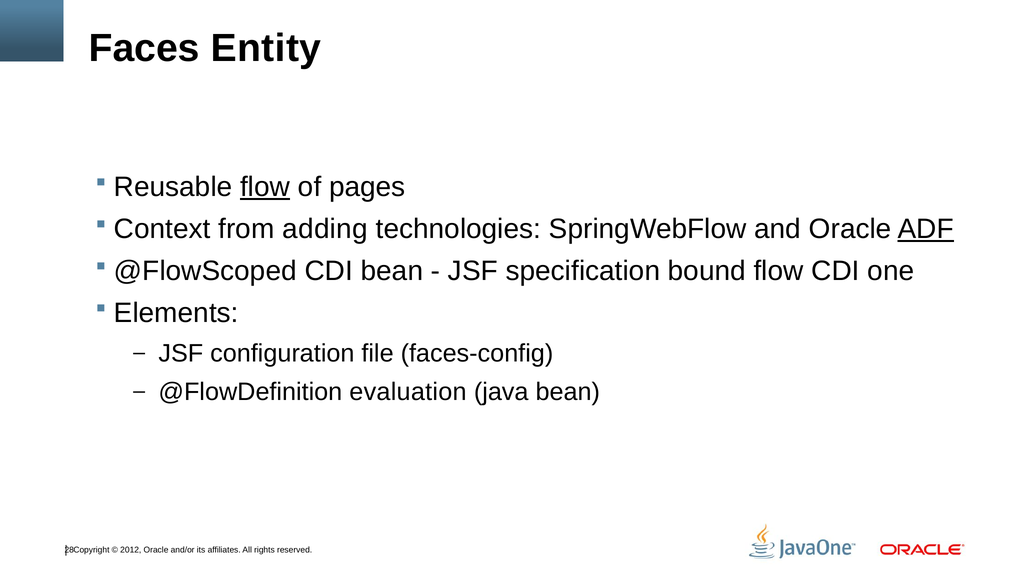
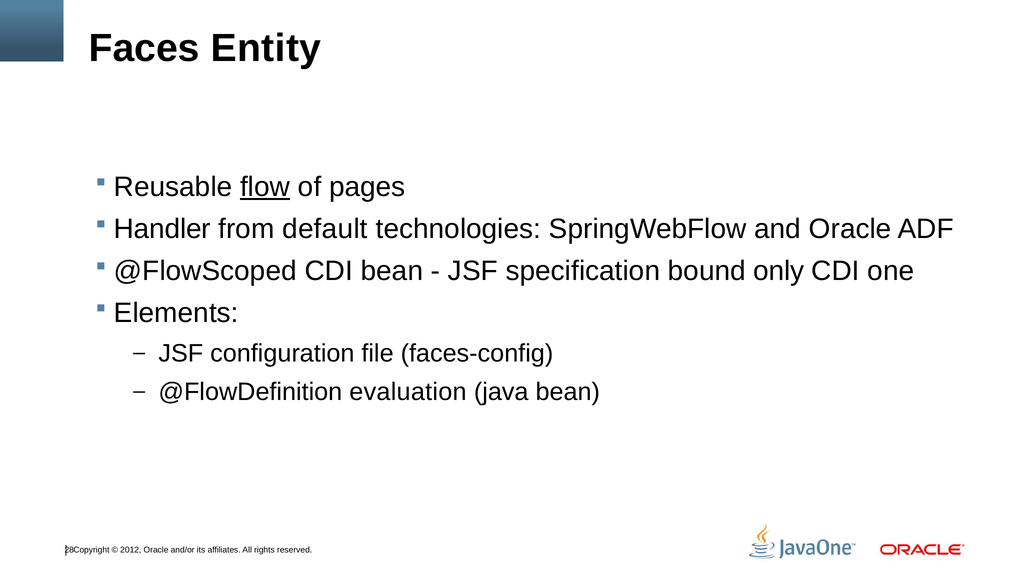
Context: Context -> Handler (162, 229)
adding: adding -> default (325, 229)
ADF underline: present -> none (926, 229)
bound flow: flow -> only (779, 271)
